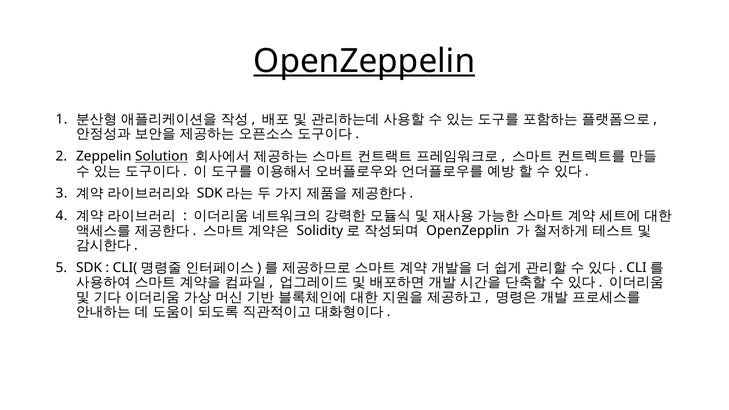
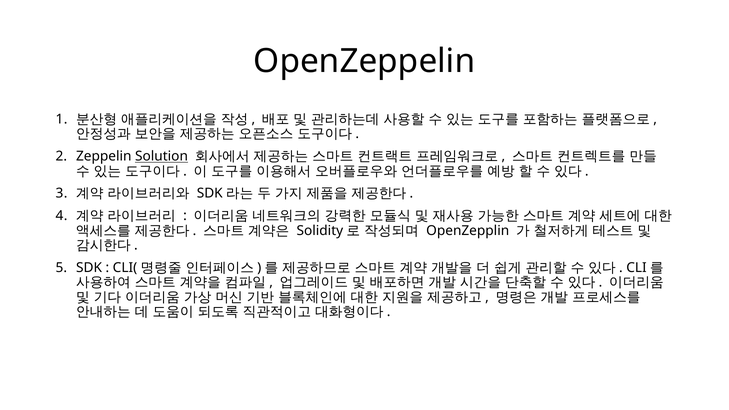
OpenZeppelin underline: present -> none (364, 61)
